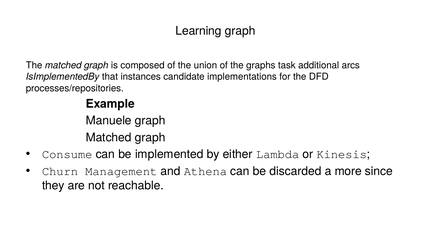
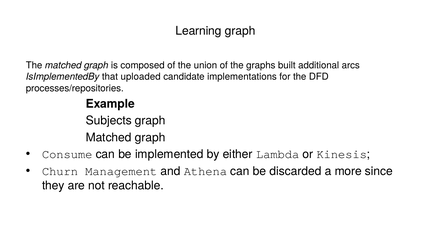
task: task -> built (287, 65)
instances: instances -> uploaded (141, 77)
Manuele: Manuele -> Subjects (109, 120)
